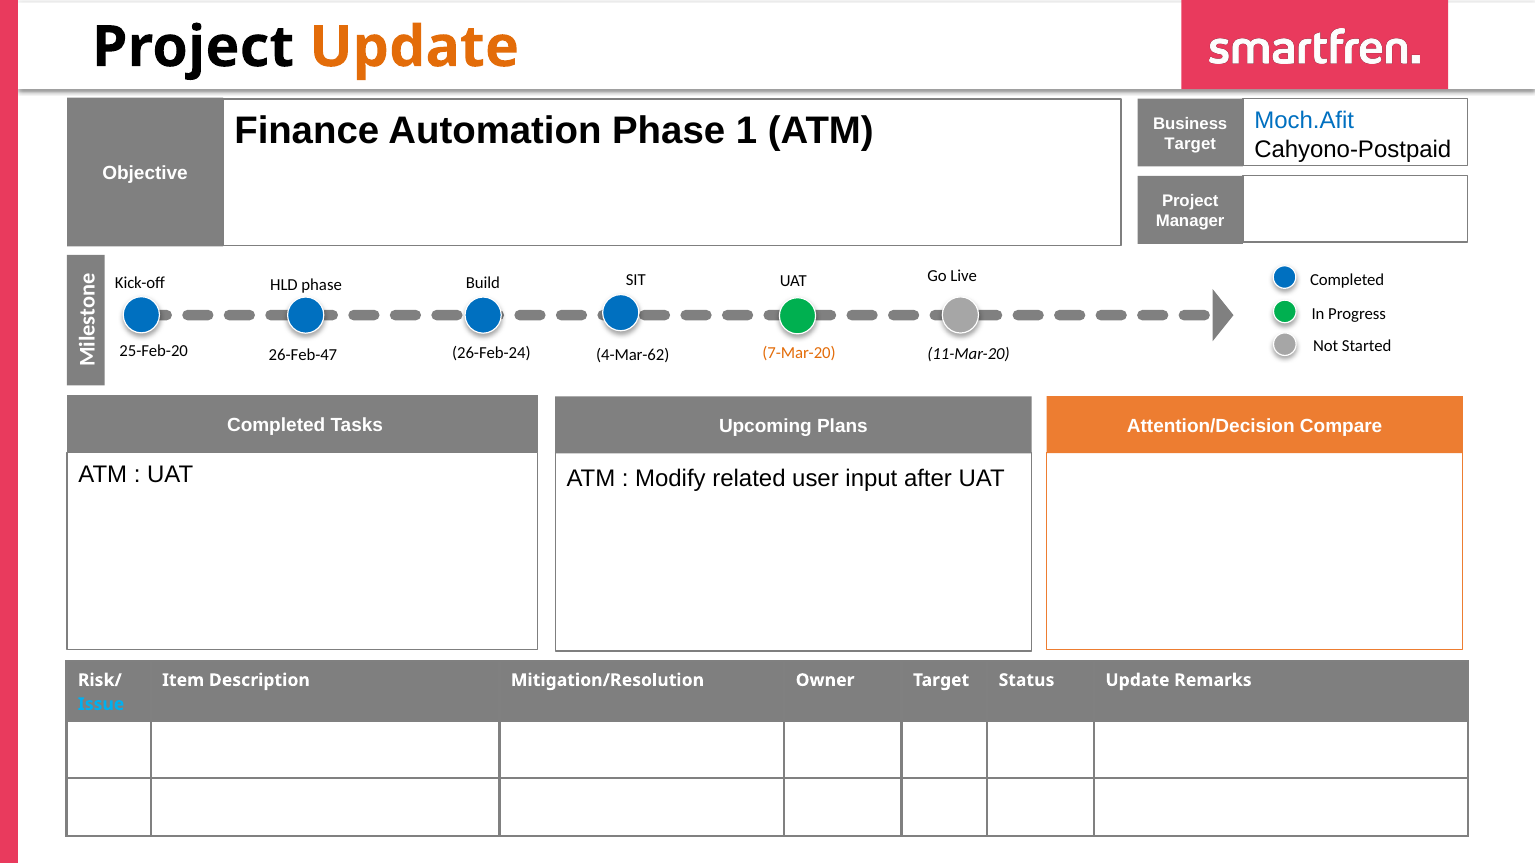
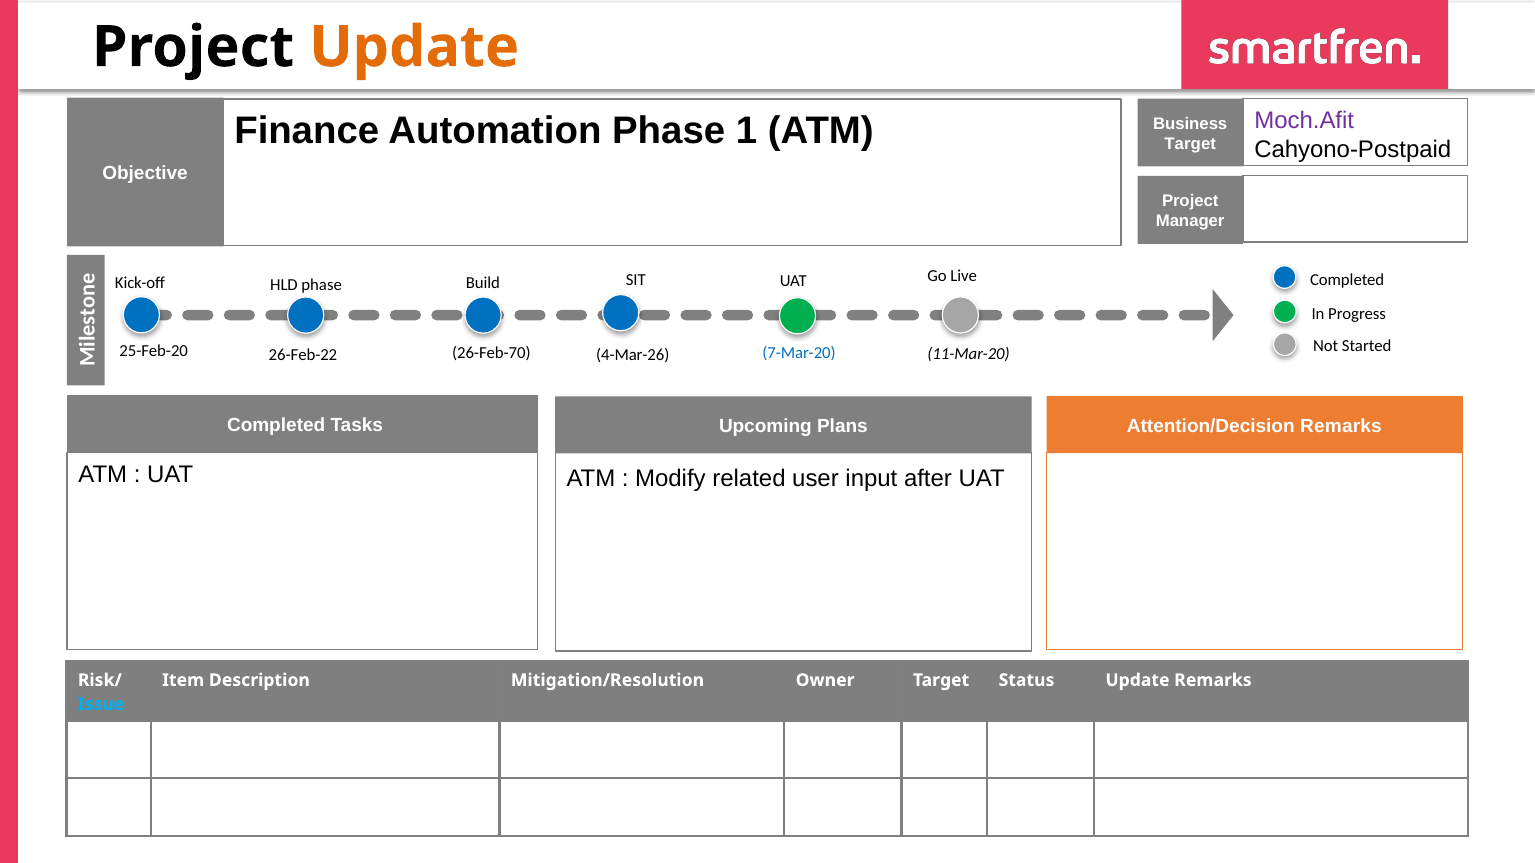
Moch.Afit colour: blue -> purple (1304, 120)
26-Feb-24: 26-Feb-24 -> 26-Feb-70 (491, 353)
7-Mar-20 colour: orange -> blue (799, 353)
26-Feb-47: 26-Feb-47 -> 26-Feb-22 (303, 355)
4-Mar-62: 4-Mar-62 -> 4-Mar-26 (633, 355)
Attention/Decision Compare: Compare -> Remarks (1341, 426)
